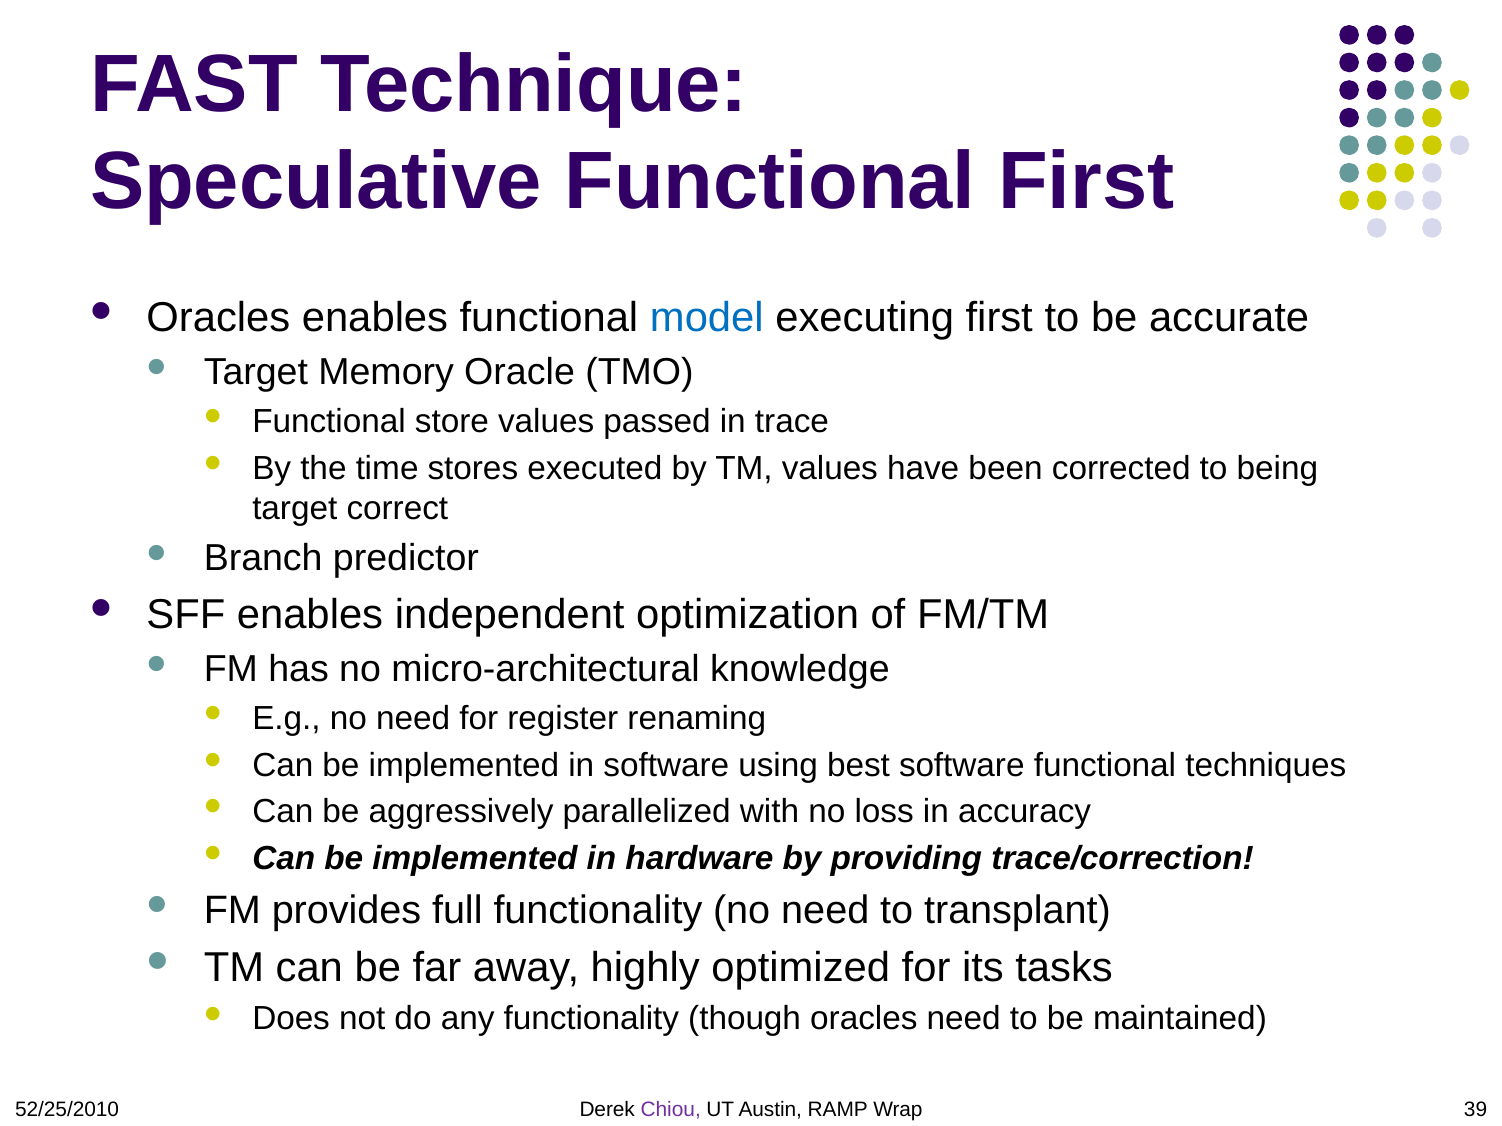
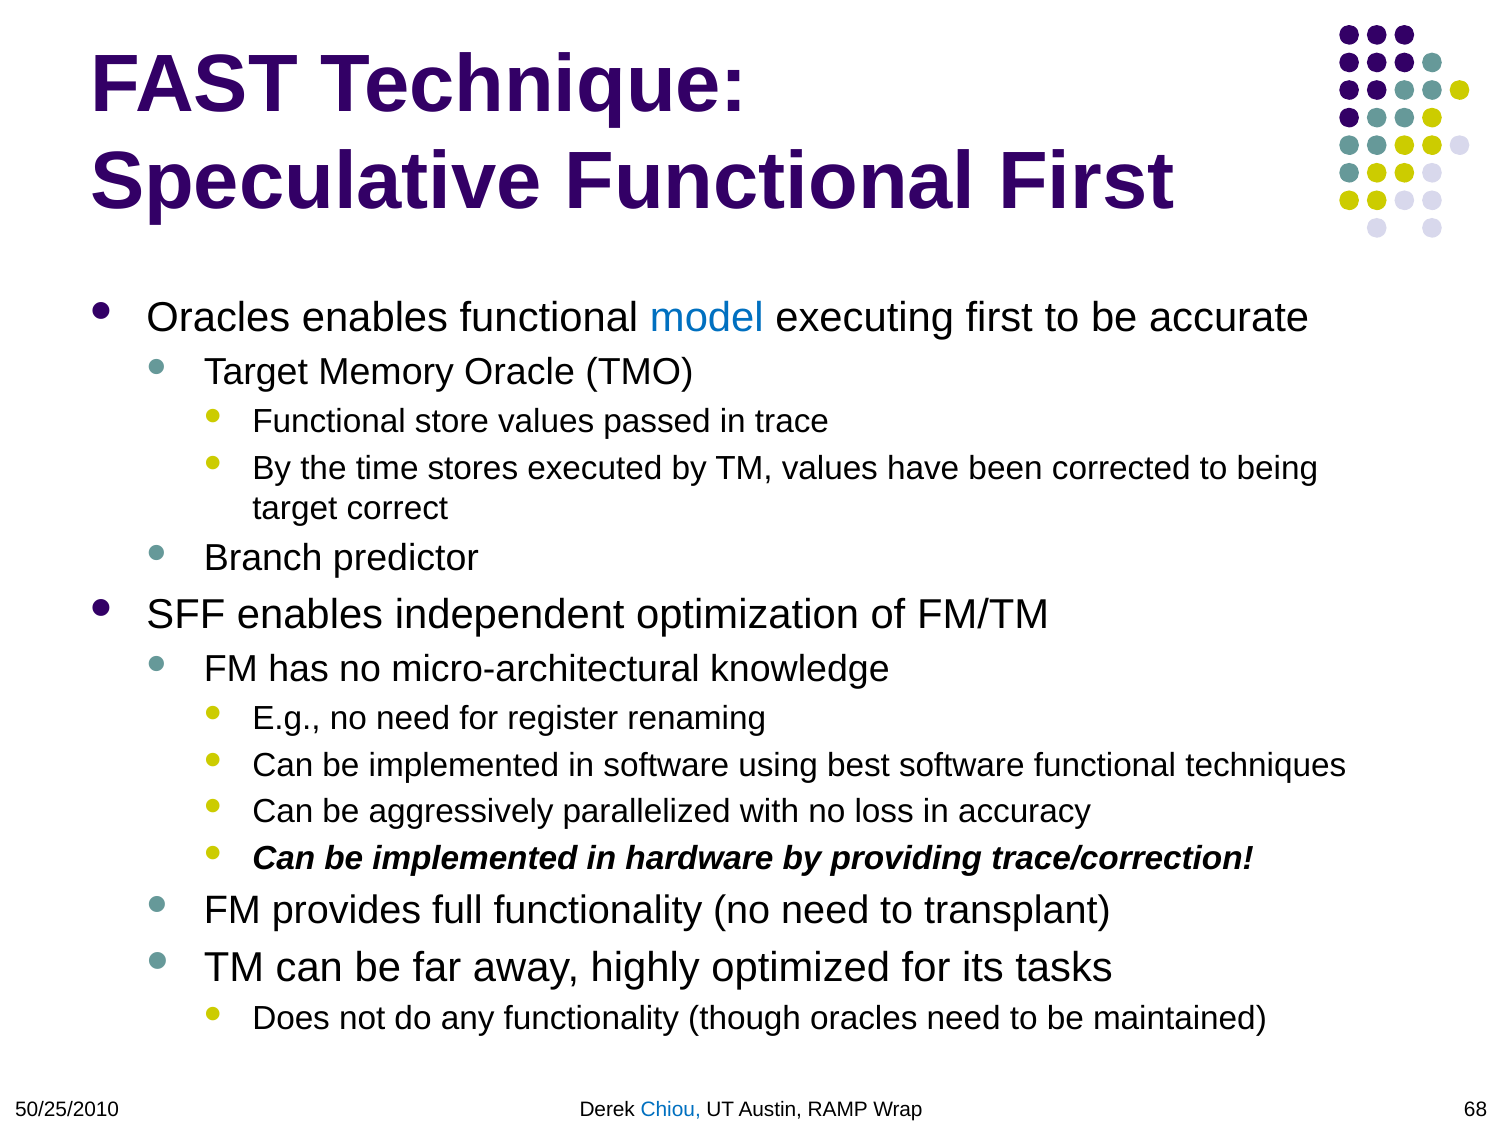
52/25/2010: 52/25/2010 -> 50/25/2010 (67, 1110)
Chiou colour: purple -> blue (671, 1110)
39: 39 -> 68 (1476, 1110)
